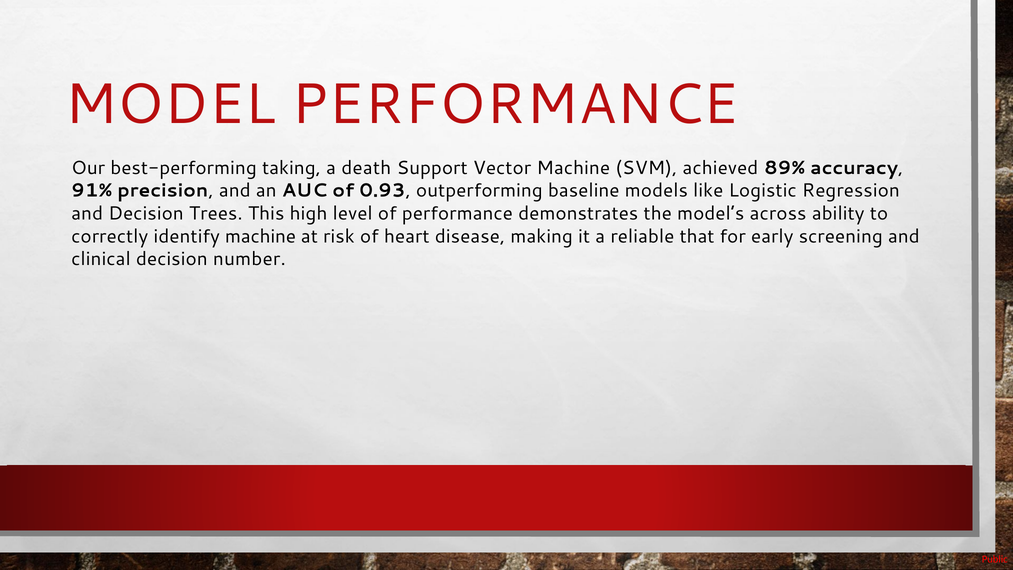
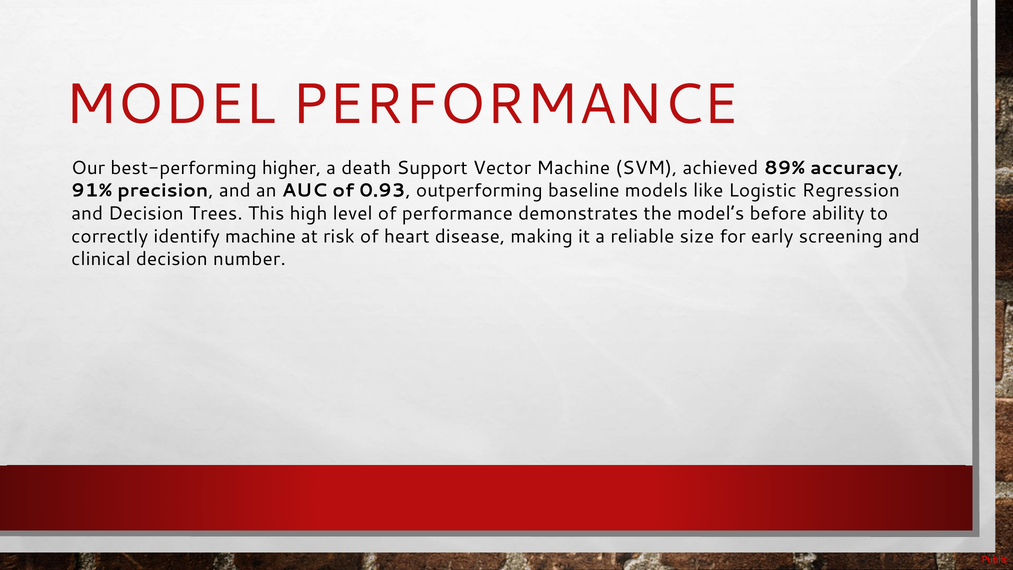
taking: taking -> higher (292, 168)
across: across -> before (778, 213)
that: that -> size (697, 236)
